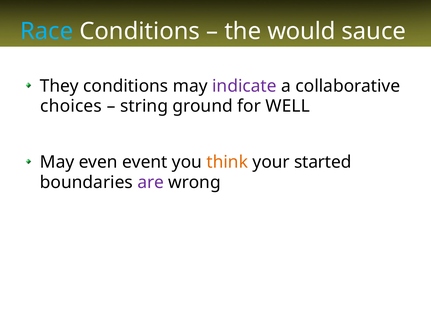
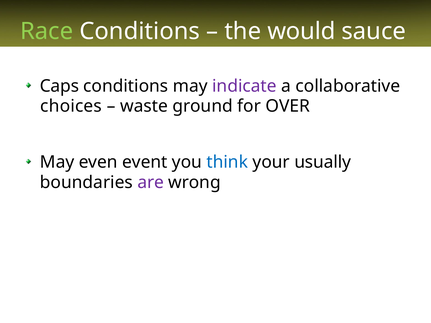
Race colour: light blue -> light green (47, 31)
They: They -> Caps (59, 86)
string: string -> waste (144, 106)
WELL: WELL -> OVER (288, 106)
think colour: orange -> blue (227, 162)
started: started -> usually (323, 162)
